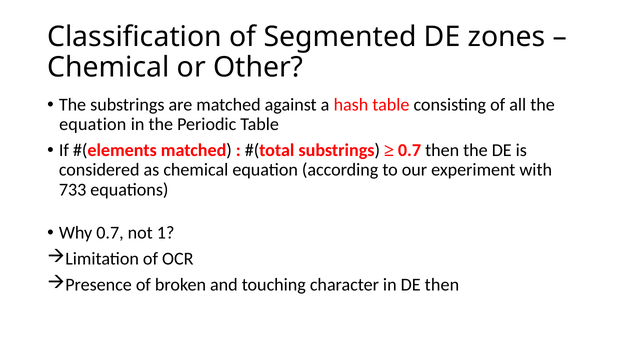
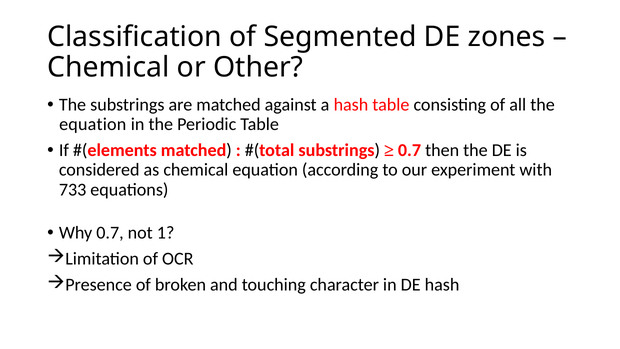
DE then: then -> hash (442, 285)
